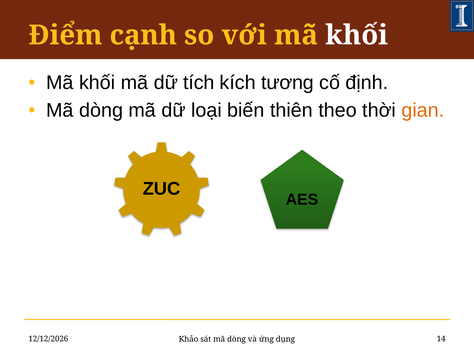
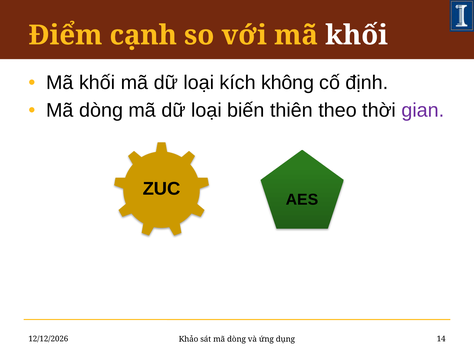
khối mã dữ tích: tích -> loại (199, 83)
tương: tương -> không (288, 83)
gian colour: orange -> purple (423, 110)
